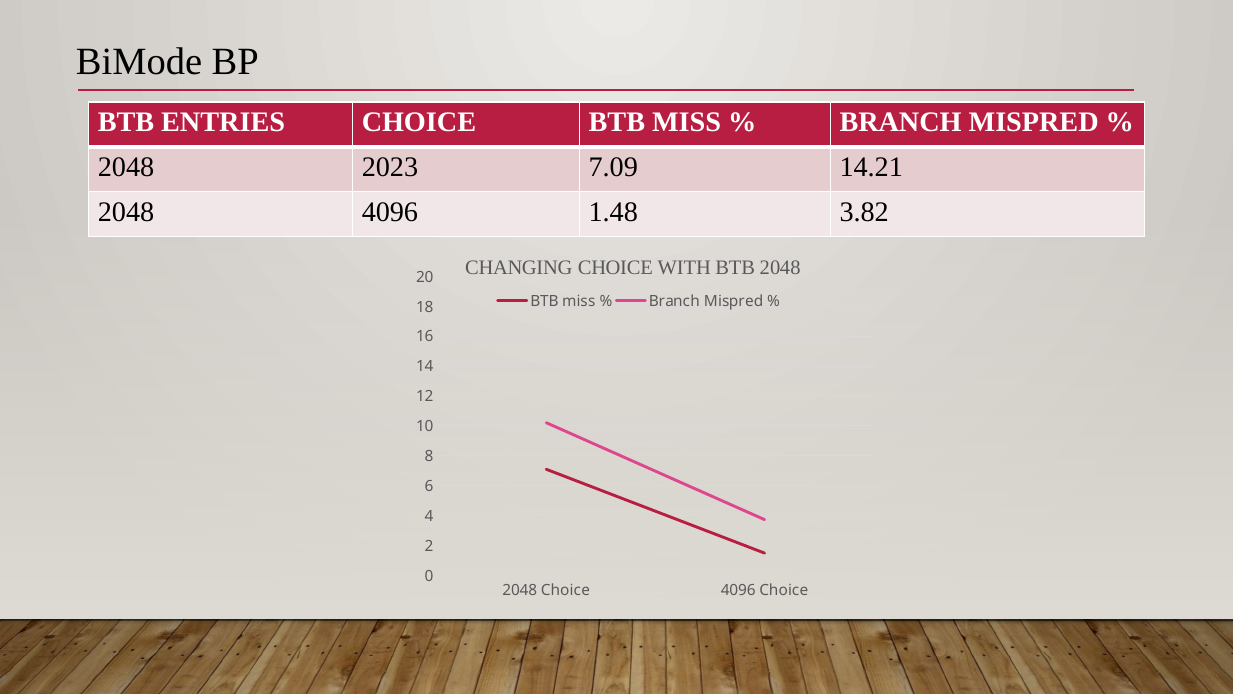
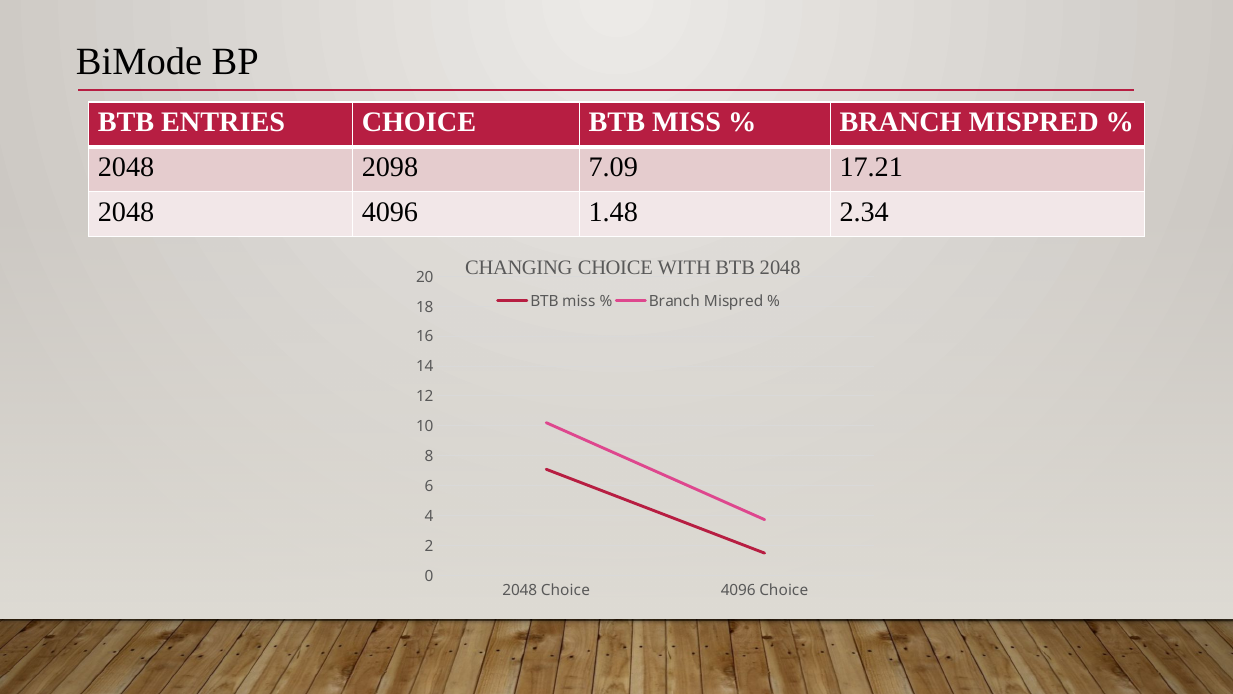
2023: 2023 -> 2098 (390, 167)
14.21: 14.21 -> 17.21 (871, 167)
3.82: 3.82 -> 2.34 (864, 212)
